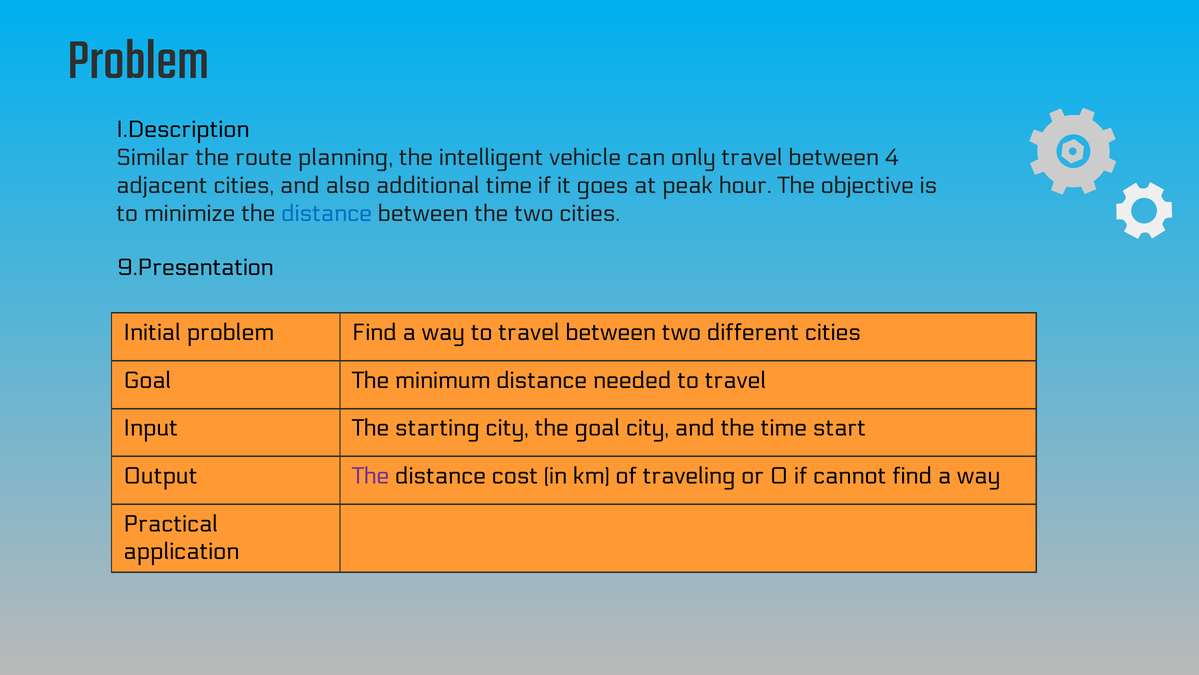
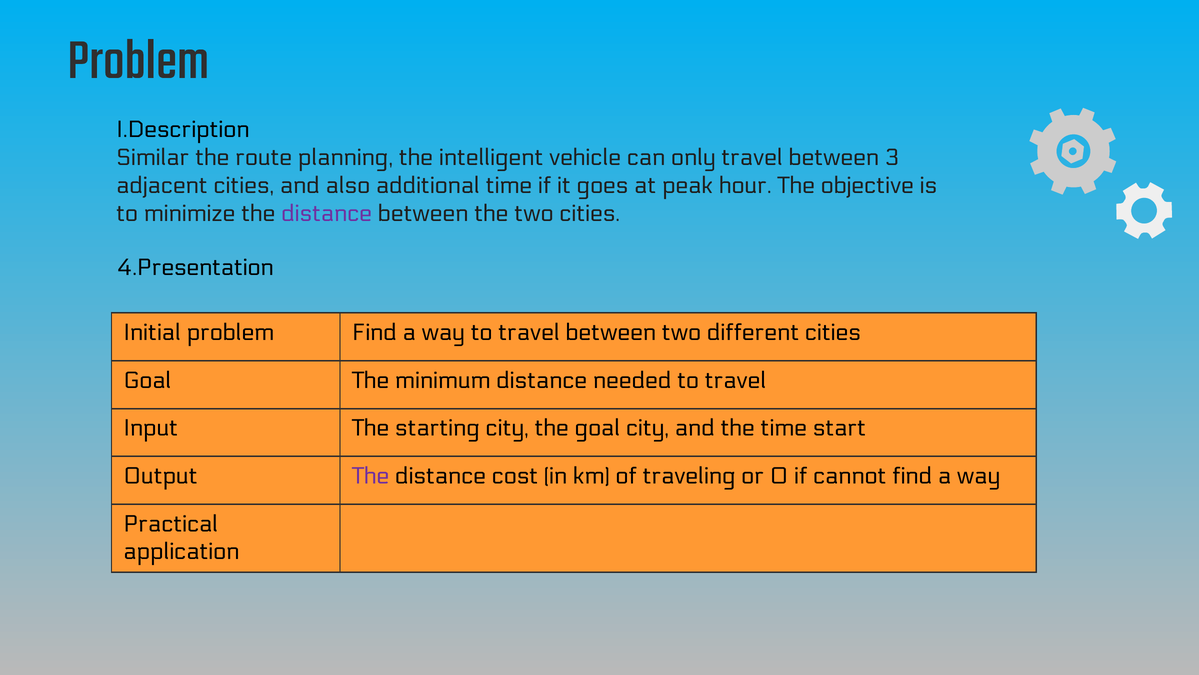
4: 4 -> 3 (892, 157)
distance colour: blue -> purple (327, 213)
9.Presentation: 9.Presentation -> 4.Presentation (195, 267)
